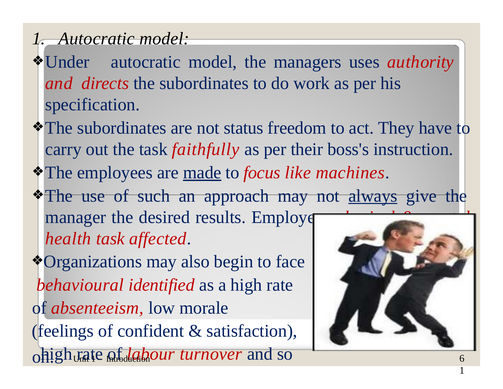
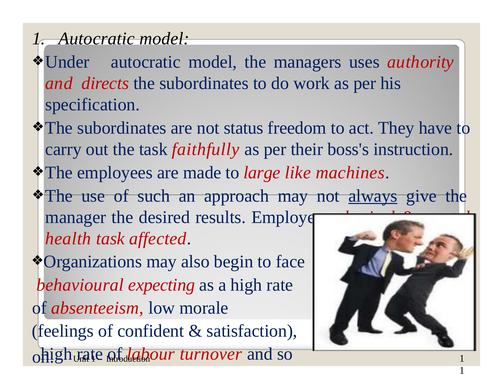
made underline: present -> none (202, 173)
focus: focus -> large (262, 173)
identified: identified -> expecting (162, 285)
6: 6 -> 1 (462, 358)
